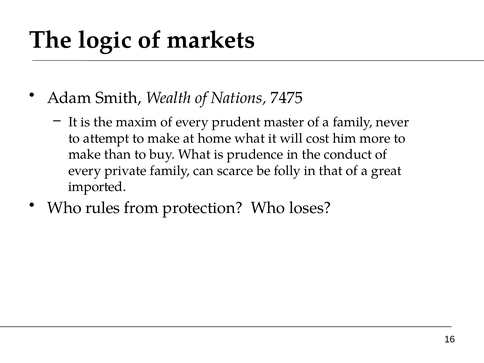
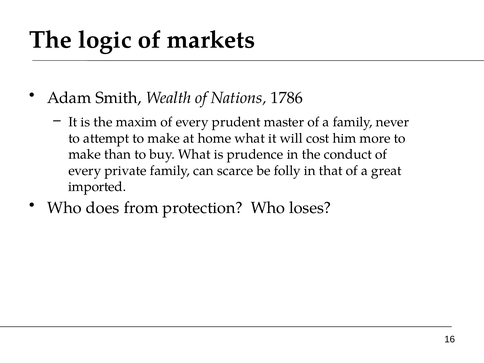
7475: 7475 -> 1786 (287, 98)
rules: rules -> does (103, 208)
